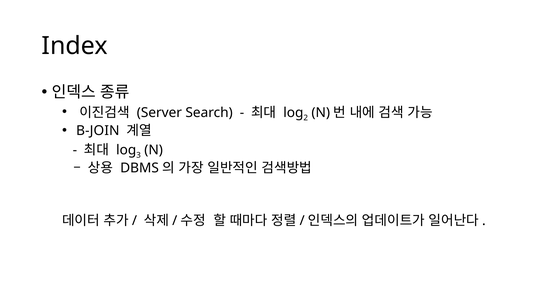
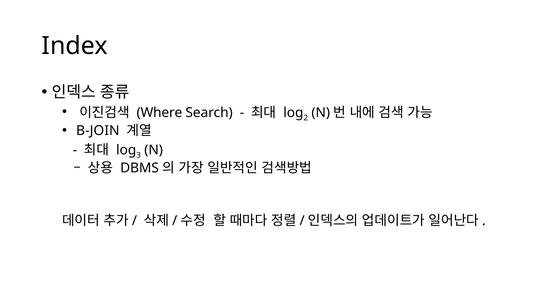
Server: Server -> Where (159, 113)
